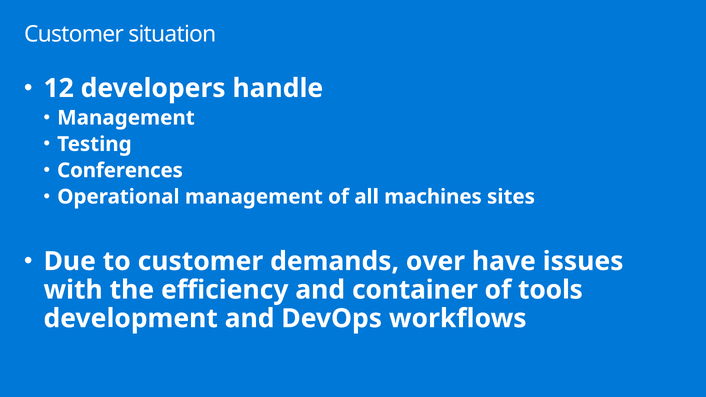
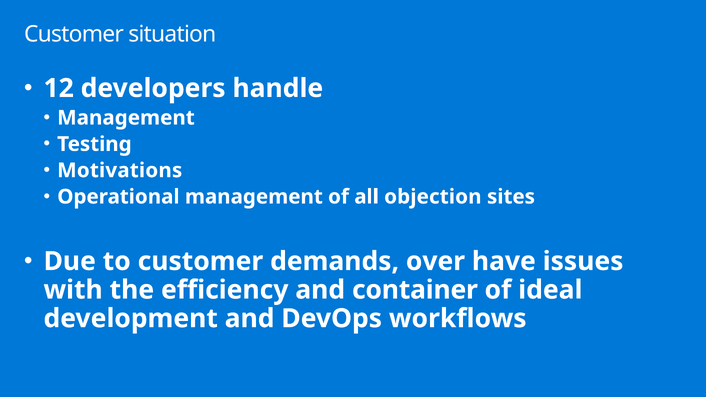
Conferences: Conferences -> Motivations (120, 171)
machines: machines -> objection (433, 197)
tools: tools -> ideal (550, 290)
